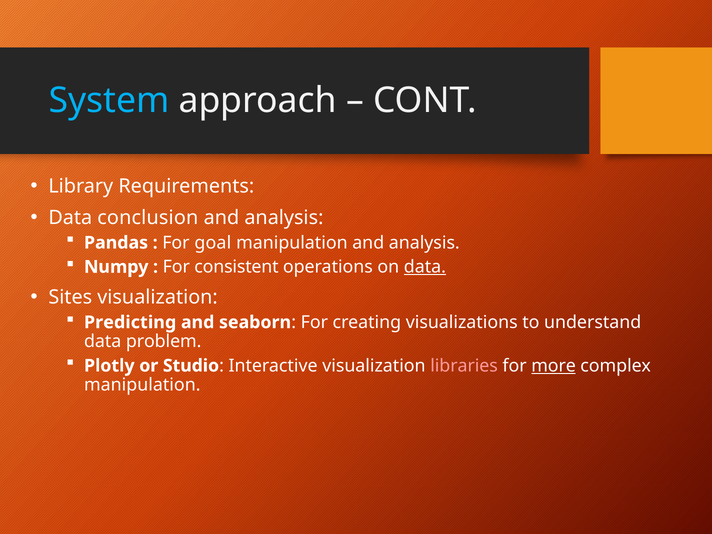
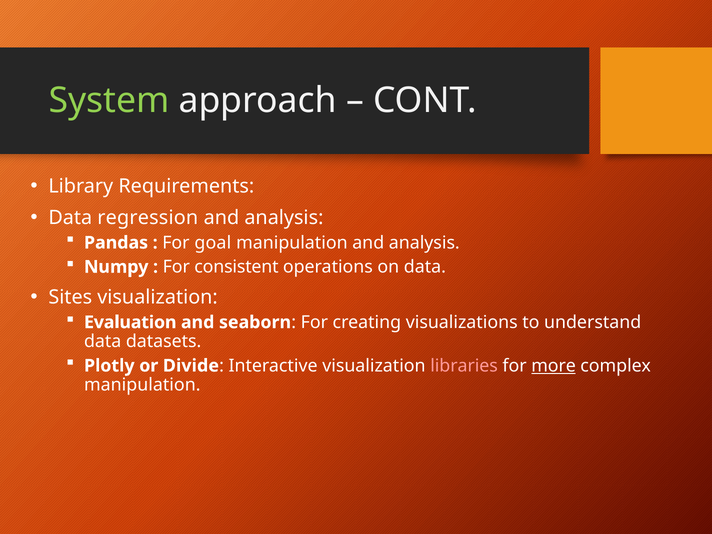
System colour: light blue -> light green (109, 100)
conclusion: conclusion -> regression (148, 217)
data underline: present -> none (425, 267)
Predicting: Predicting -> Evaluation (130, 322)
problem: problem -> datasets (164, 342)
Studio: Studio -> Divide (191, 366)
